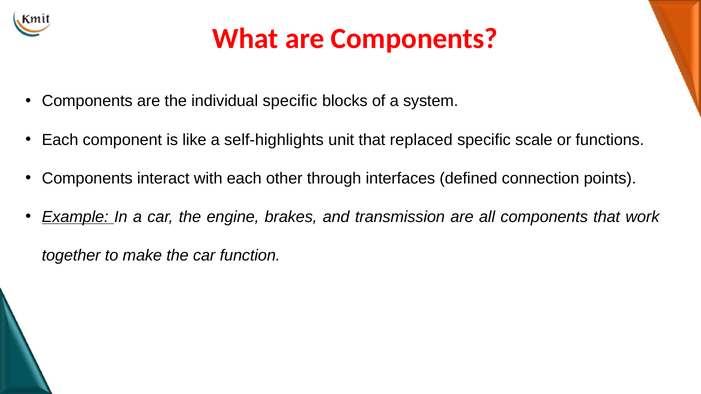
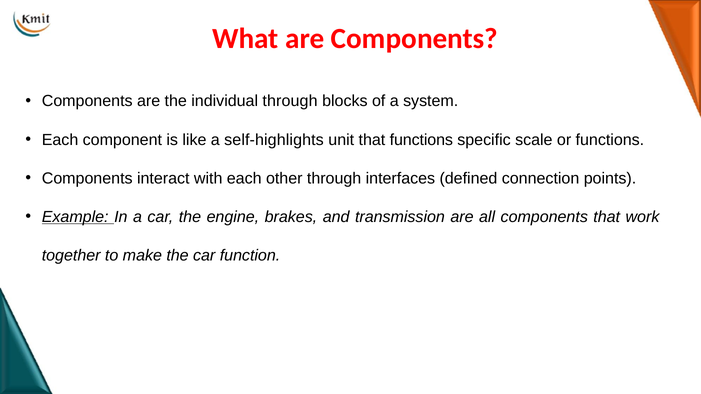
individual specific: specific -> through (290, 101)
that replaced: replaced -> functions (421, 140)
